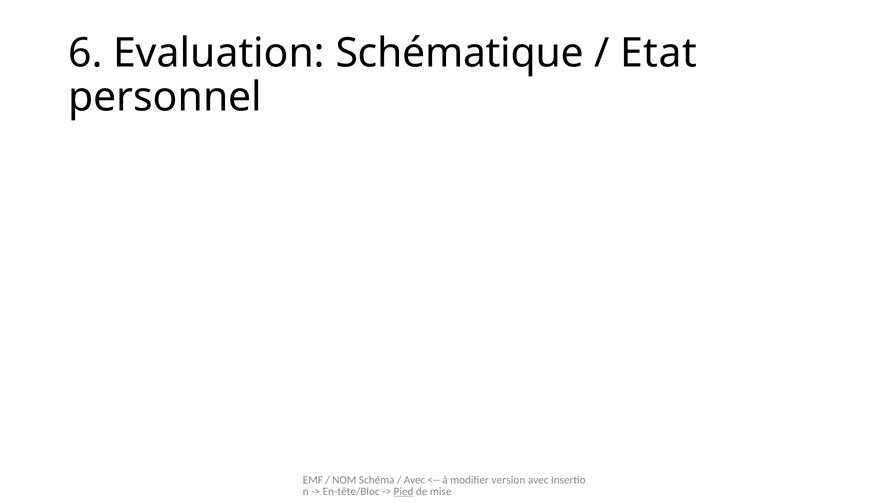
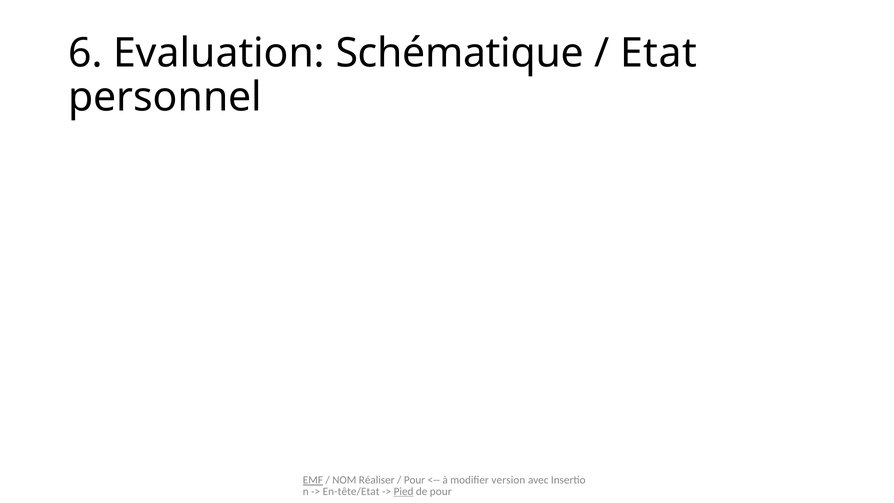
EMF underline: none -> present (313, 480)
Schéma: Schéma -> Réaliser (377, 480)
Avec: Avec -> Pour (414, 480)
En-tête/Bloc: En-tête/Bloc -> En-tête/Etat (351, 491)
de mise: mise -> pour (441, 491)
